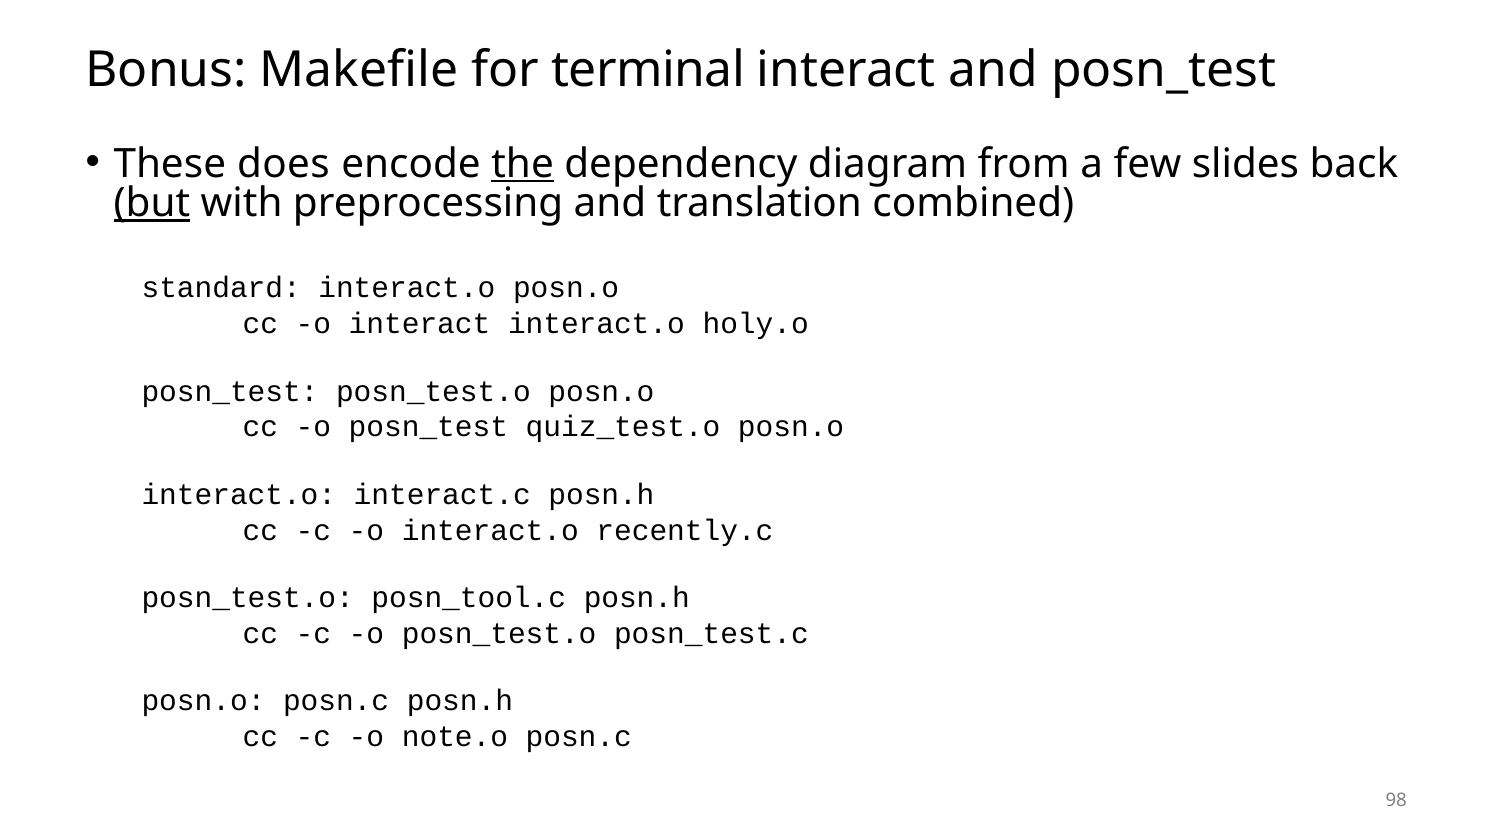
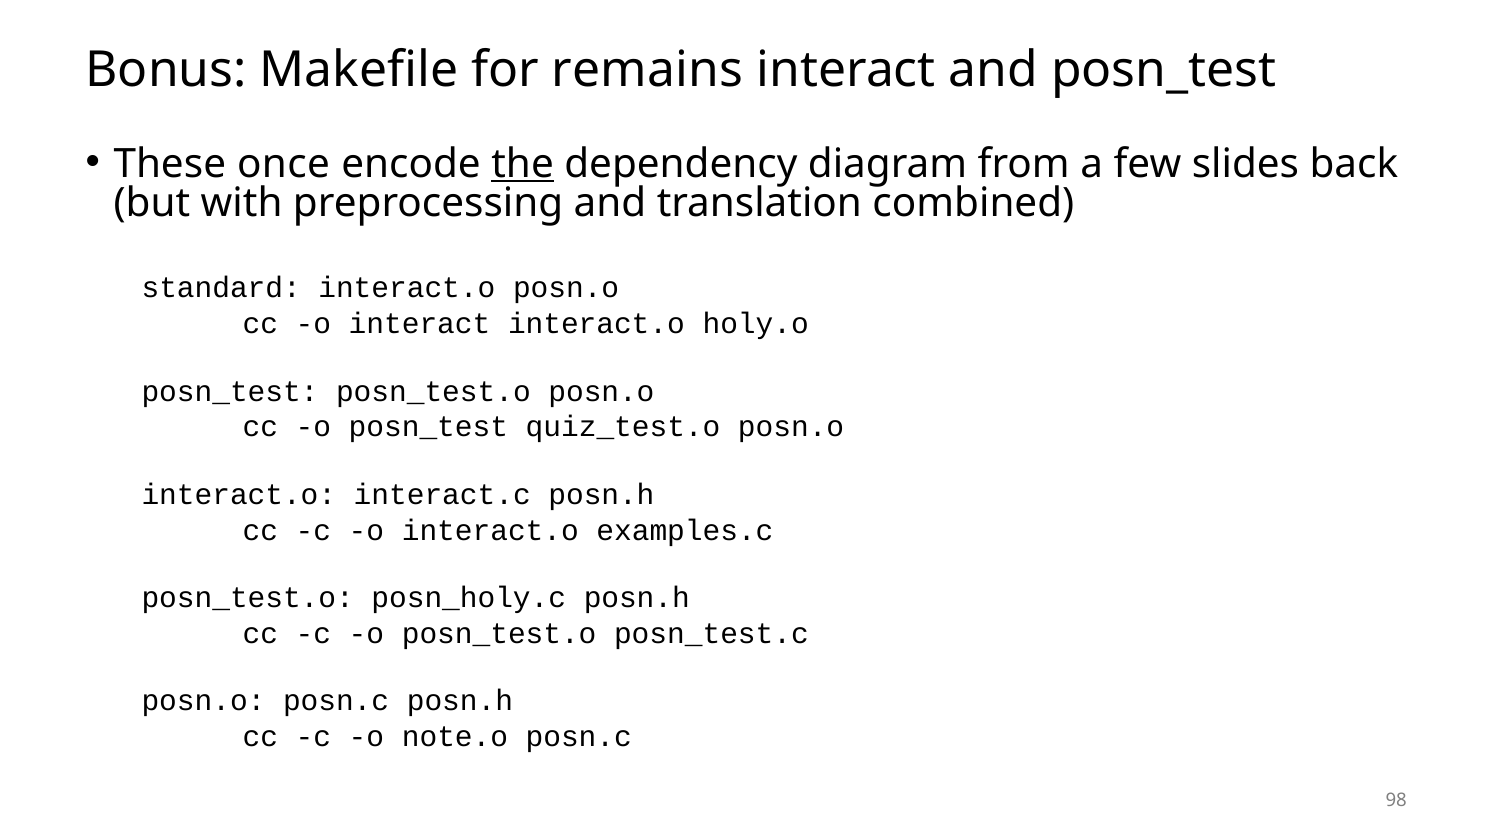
terminal: terminal -> remains (648, 70)
does: does -> once (283, 164)
but underline: present -> none (152, 203)
recently.c: recently.c -> examples.c (685, 530)
posn_tool.c: posn_tool.c -> posn_holy.c (469, 598)
